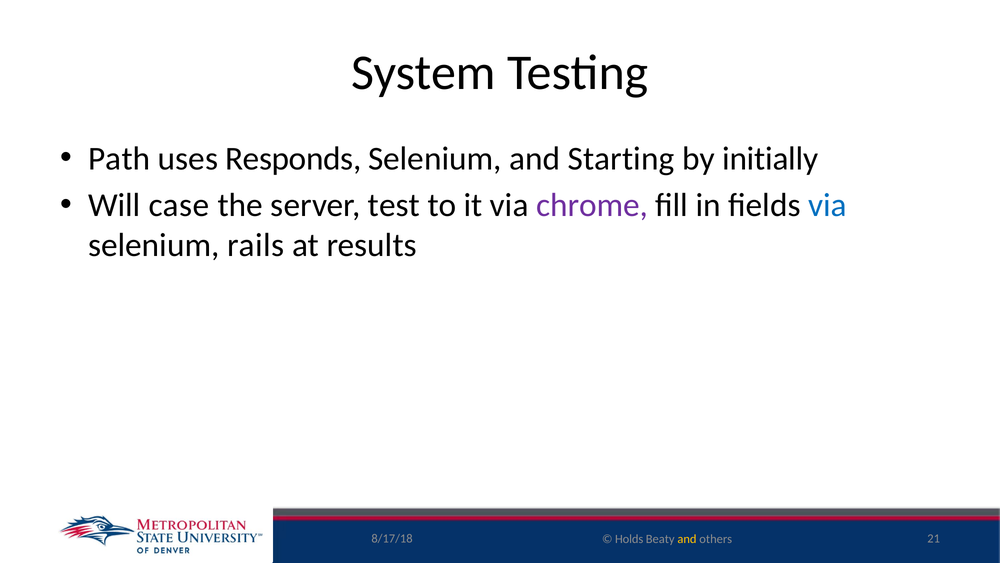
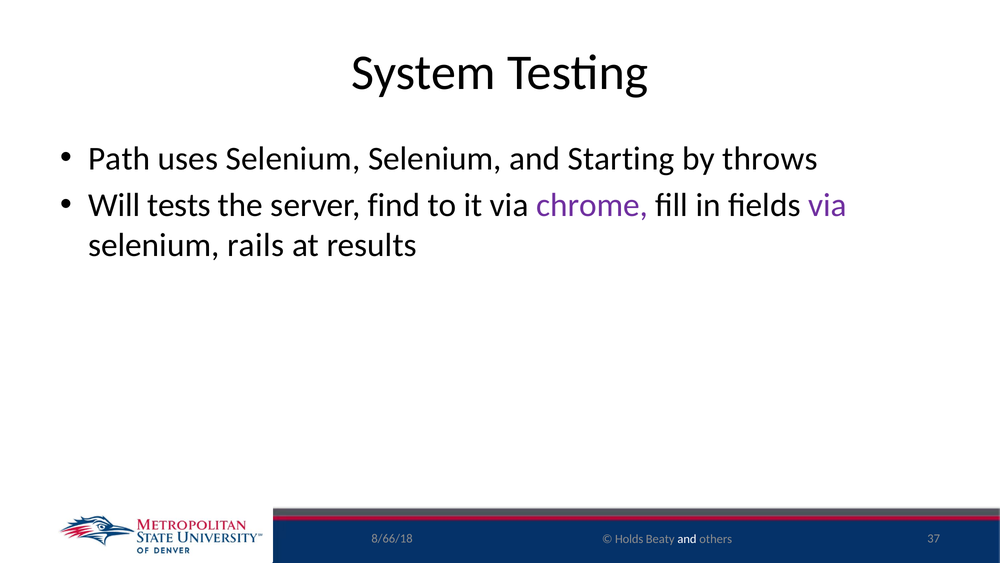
uses Responds: Responds -> Selenium (293, 159)
initially: initially -> throws (770, 159)
case: case -> tests (179, 205)
test: test -> find (394, 205)
via colour: blue -> purple (827, 205)
8/17/18: 8/17/18 -> 8/66/18 (392, 538)
and colour: yellow -> white (687, 539)
21: 21 -> 37 (934, 538)
